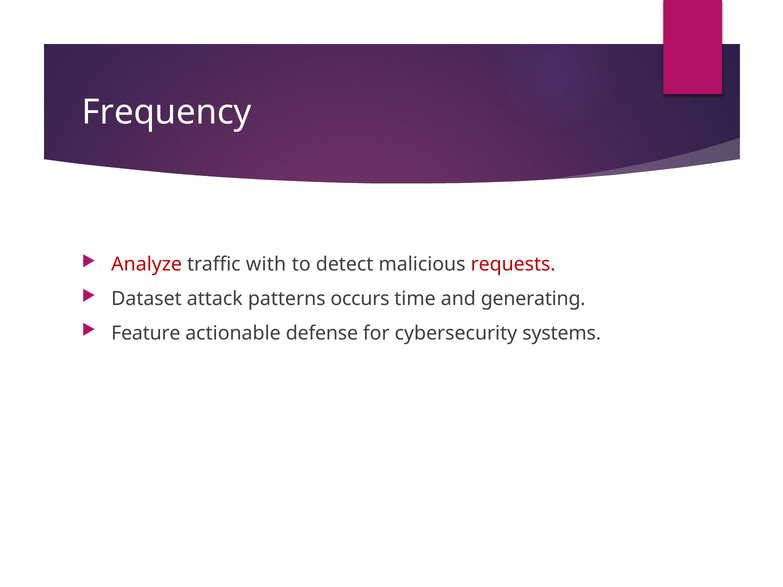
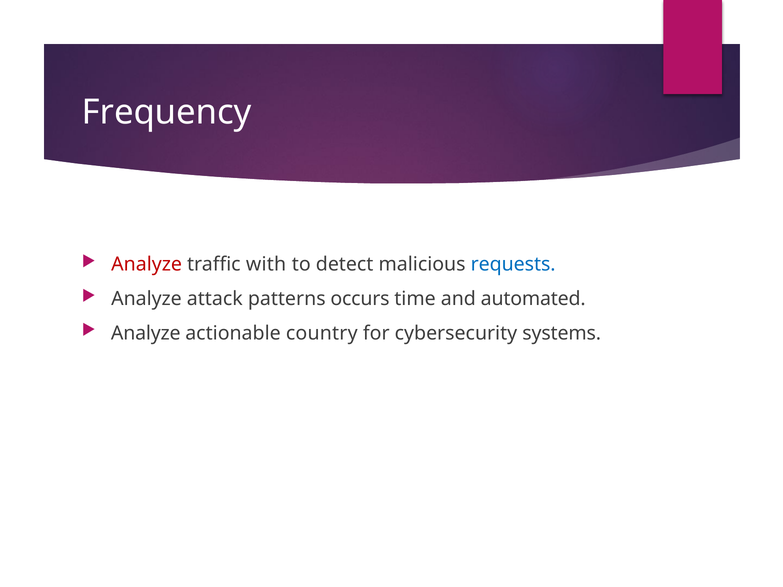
requests colour: red -> blue (513, 265)
Dataset: Dataset -> Analyze (146, 299)
generating: generating -> automated (533, 299)
Feature: Feature -> Analyze (146, 333)
defense: defense -> country (322, 333)
